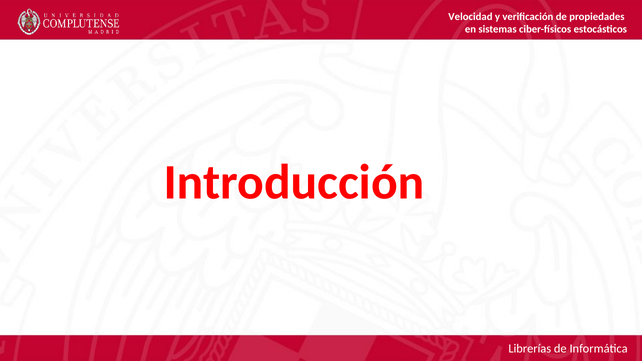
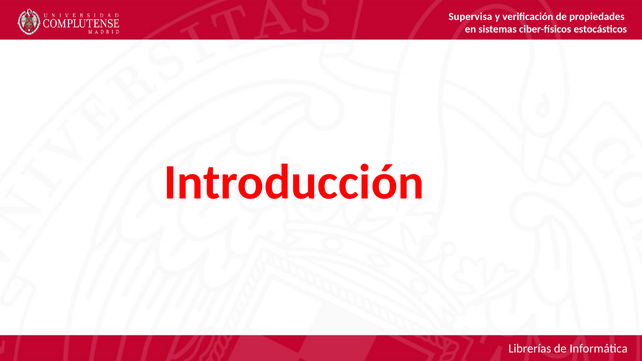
Velocidad: Velocidad -> Supervisa (470, 17)
